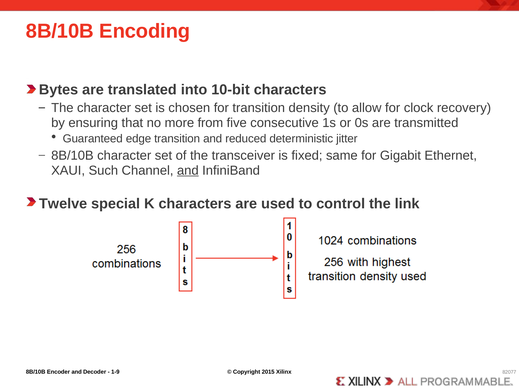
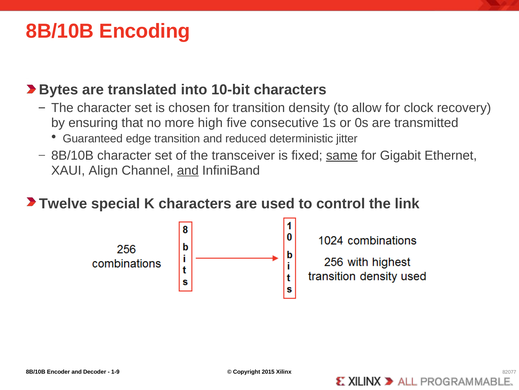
from: from -> high (210, 123)
same underline: none -> present (342, 155)
Such: Such -> Align (103, 170)
